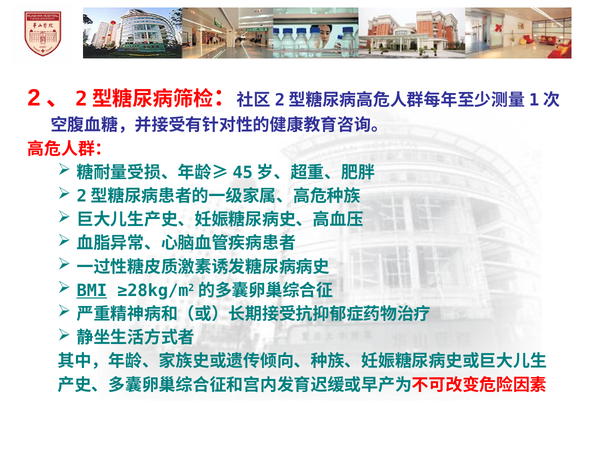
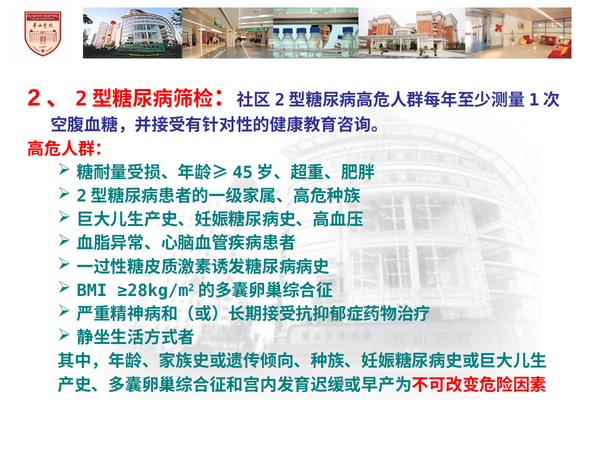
BMI underline: present -> none (92, 290)
